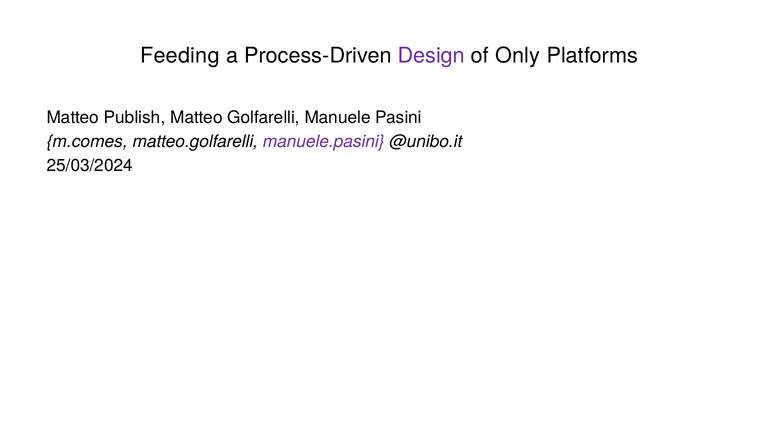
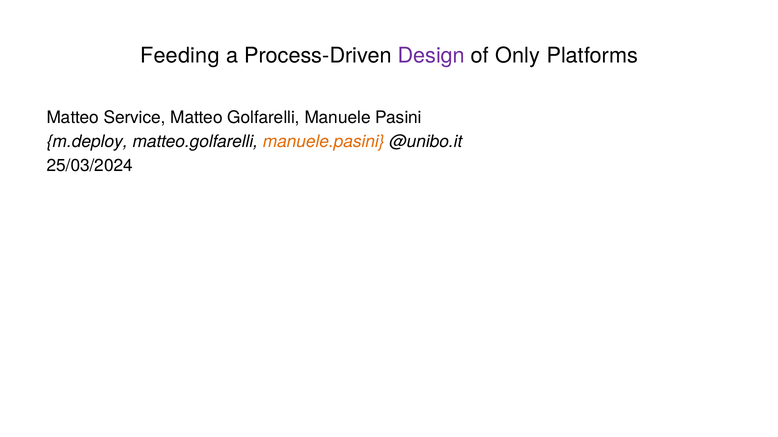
Publish: Publish -> Service (135, 118)
m.comes: m.comes -> m.deploy (87, 142)
manuele.pasini colour: purple -> orange (324, 142)
